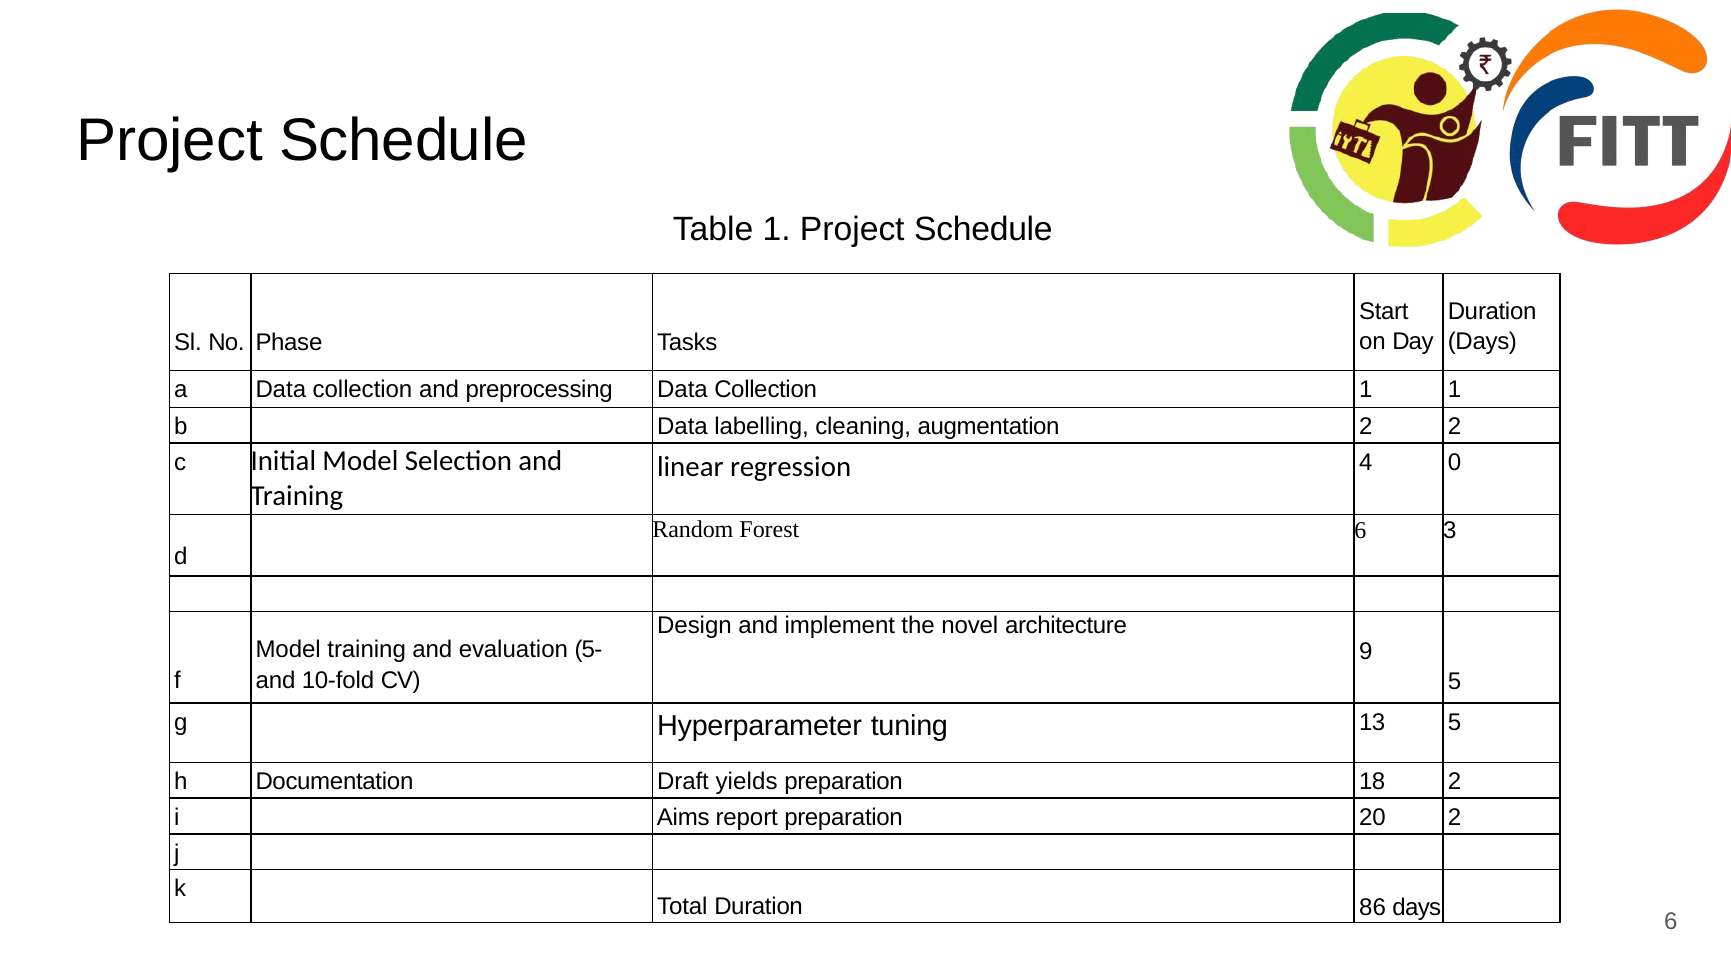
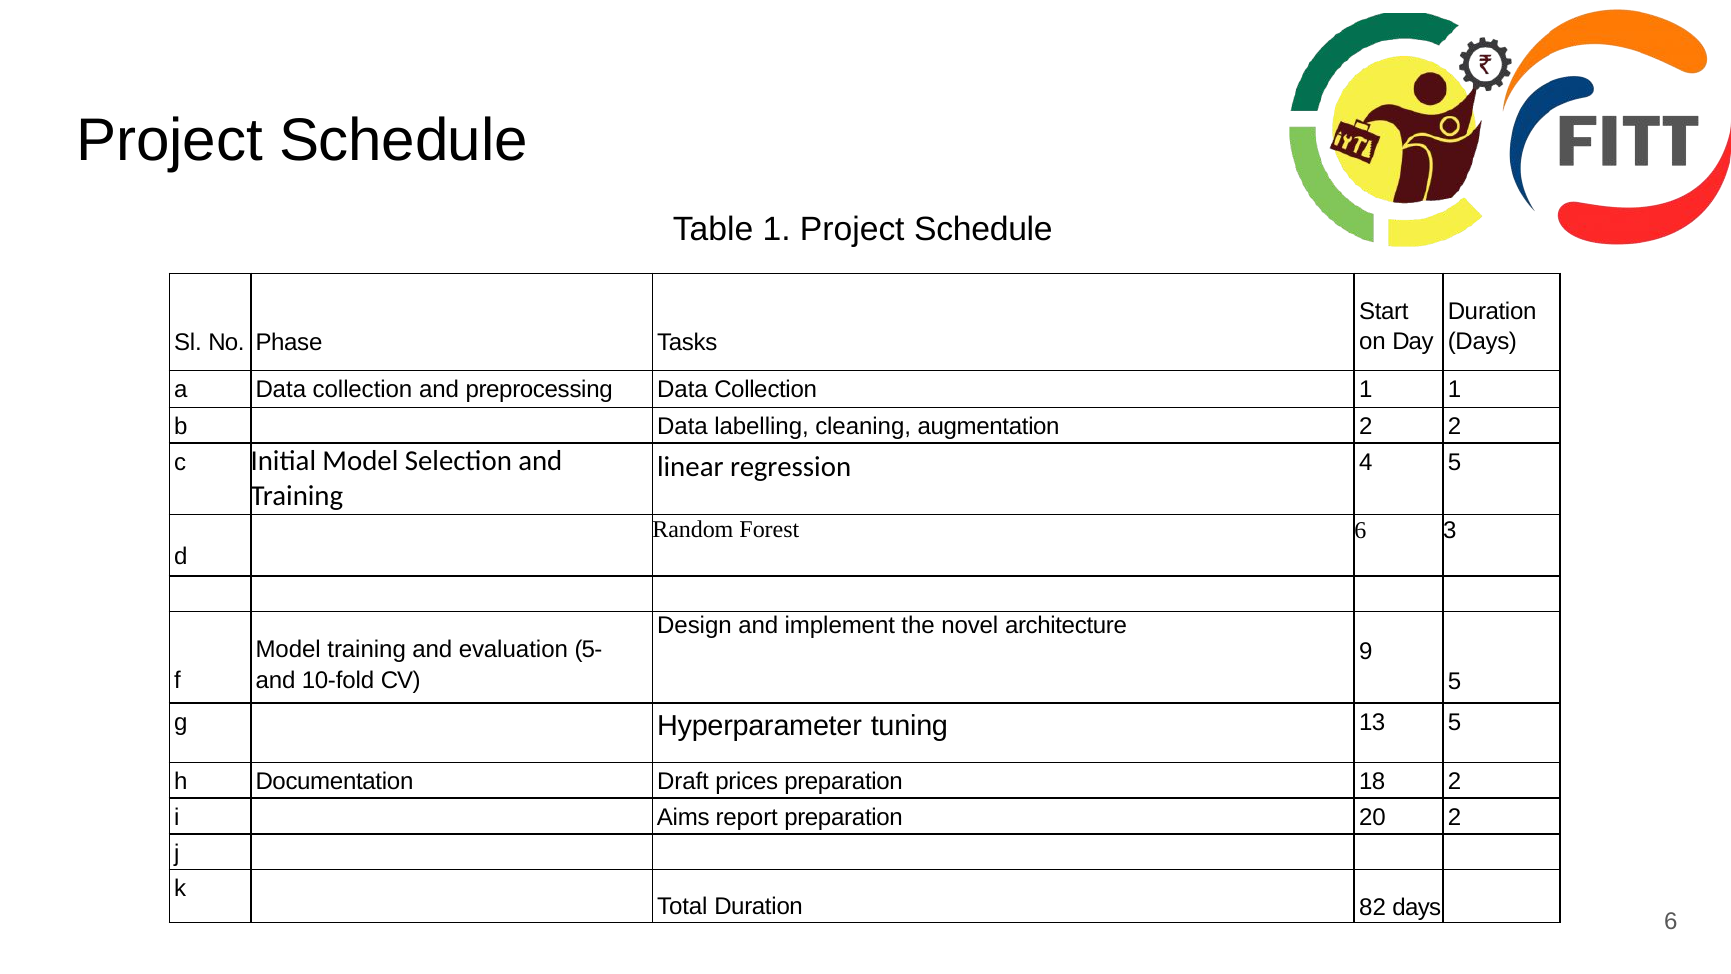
4 0: 0 -> 5 (1455, 462)
yields: yields -> prices (747, 782)
86: 86 -> 82 (1373, 907)
